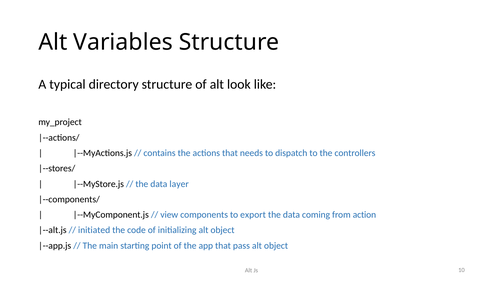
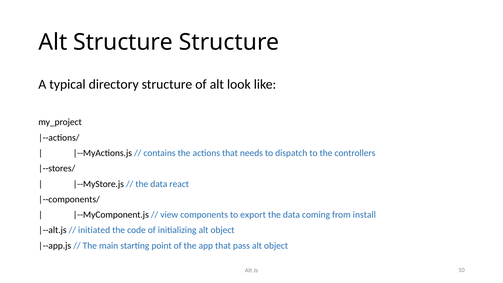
Alt Variables: Variables -> Structure (123, 42)
layer: layer -> react (179, 184)
action: action -> install (364, 215)
